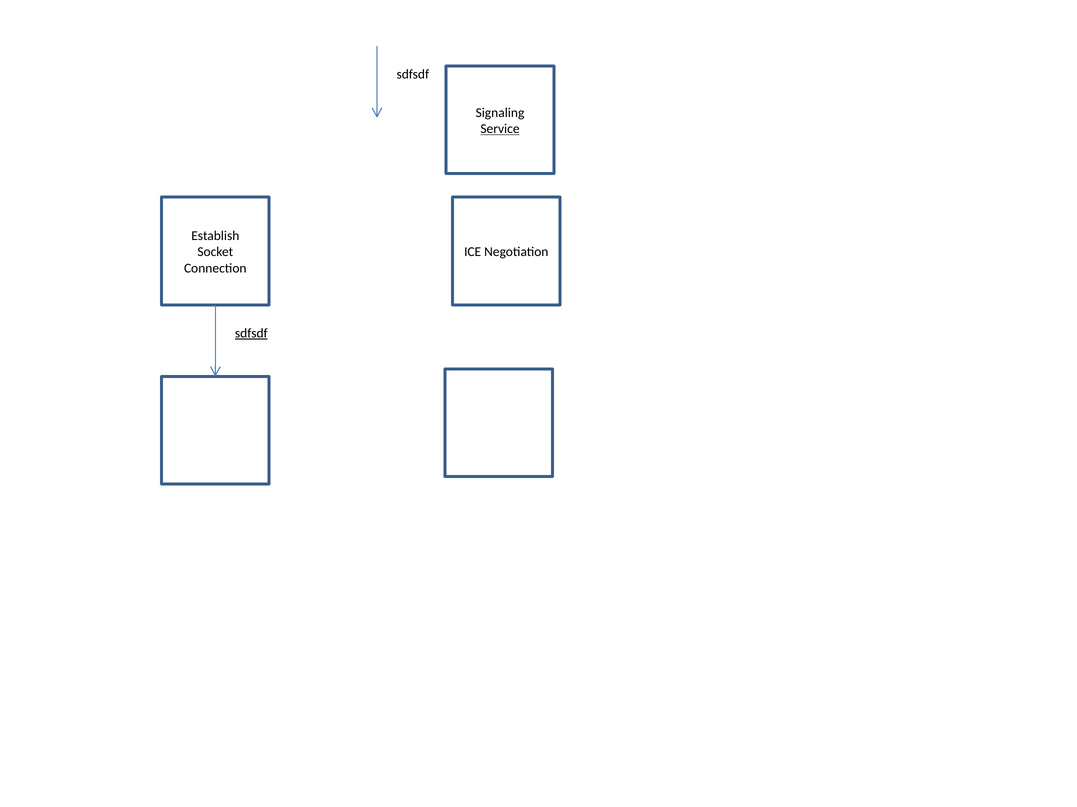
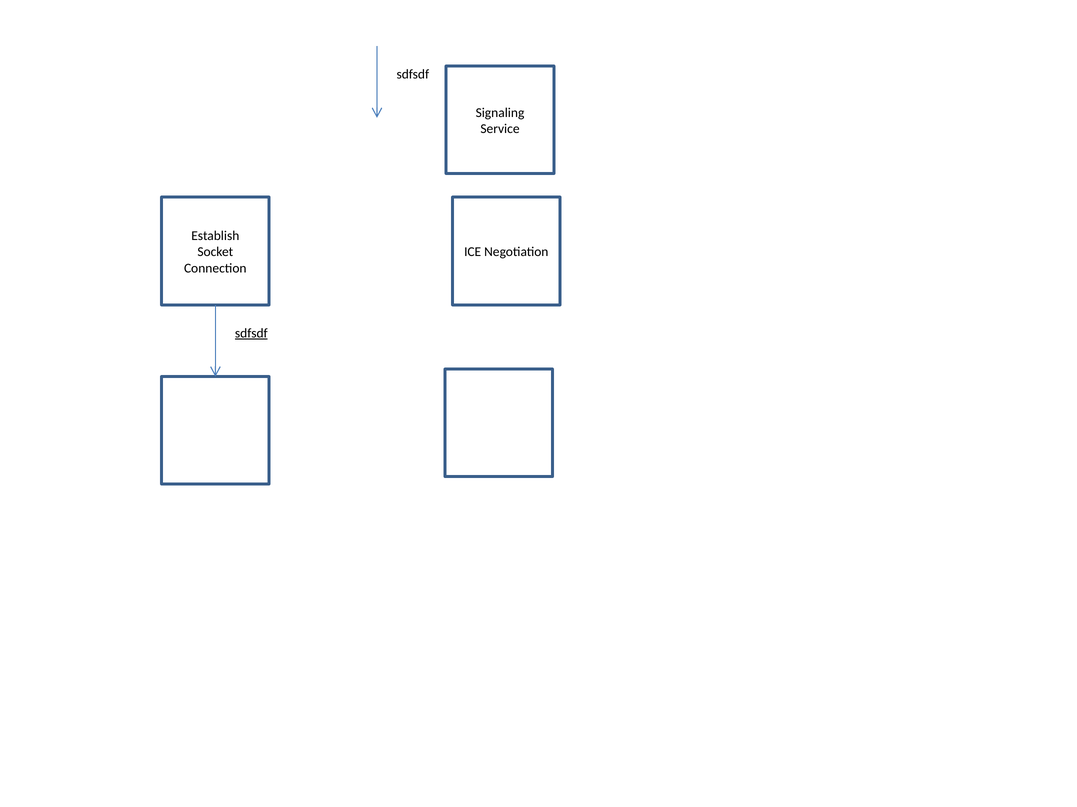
Service underline: present -> none (500, 129)
